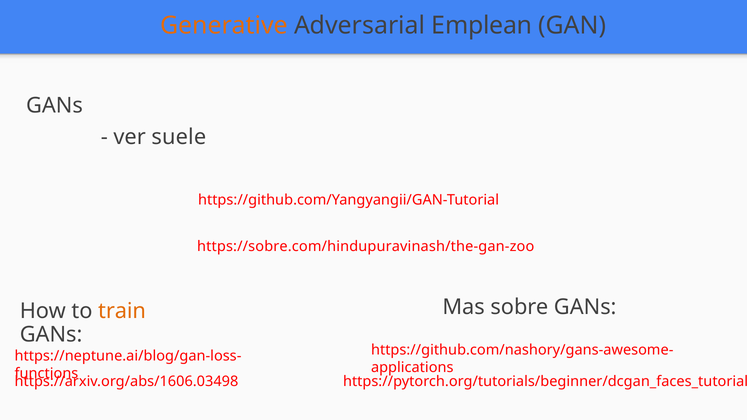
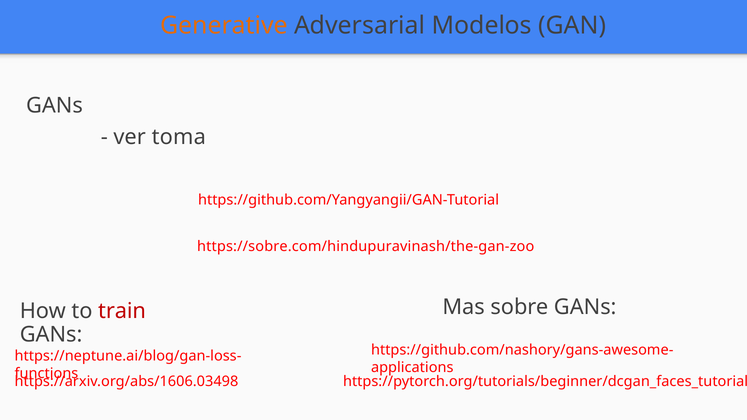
Emplean: Emplean -> Modelos (482, 25)
suele: suele -> toma (179, 137)
train colour: orange -> red (122, 311)
